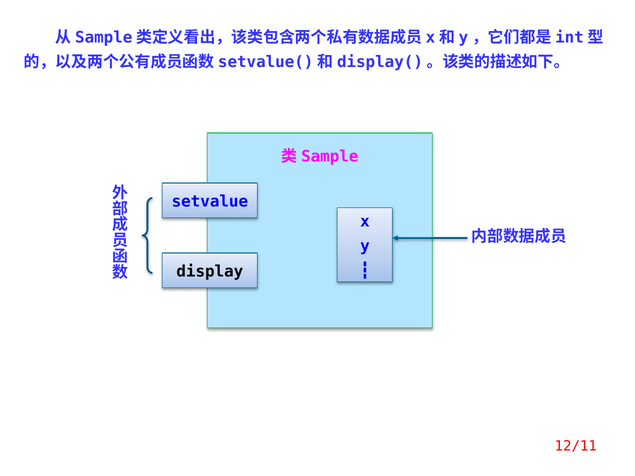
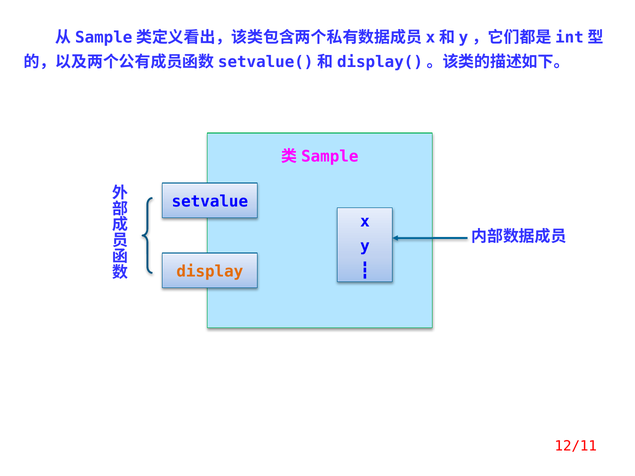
display colour: black -> orange (210, 272)
